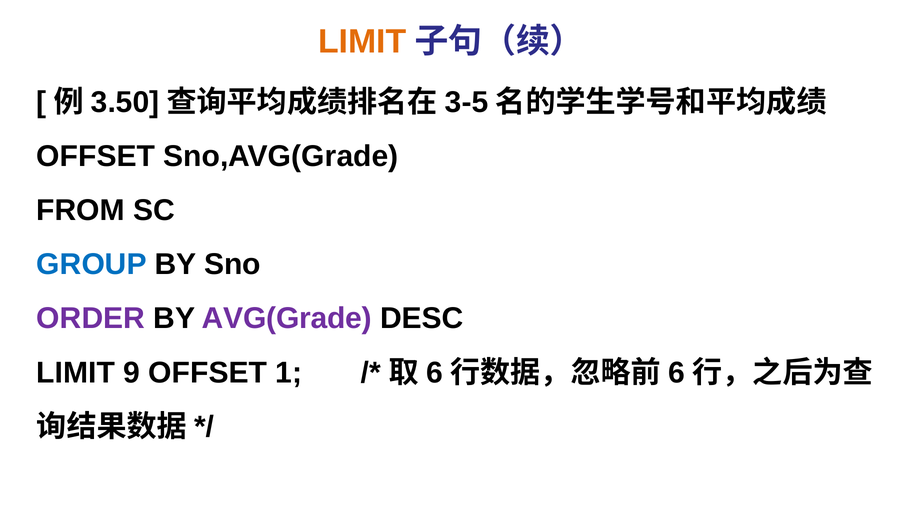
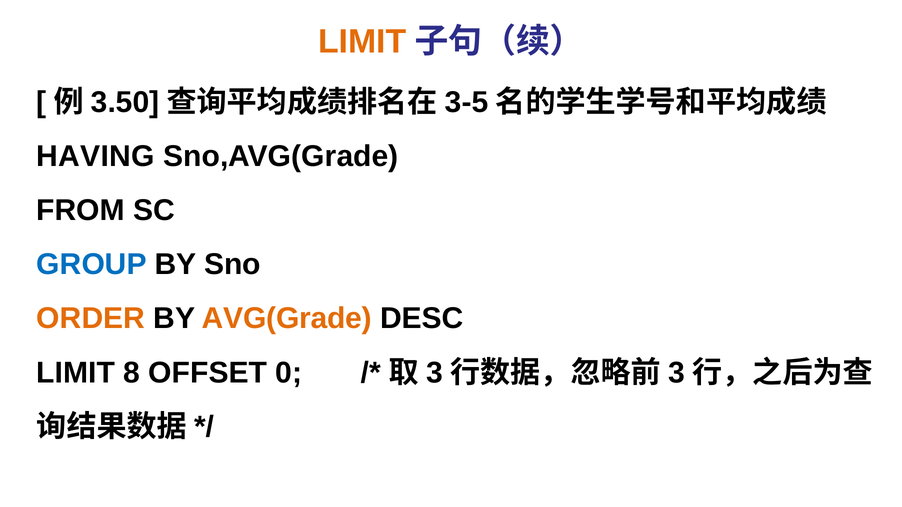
OFFSET: OFFSET -> HAVING (96, 156)
ORDER colour: purple -> orange (91, 319)
AVG(Grade colour: purple -> orange (287, 319)
9: 9 -> 8 (132, 373)
1: 1 -> 0 (289, 373)
6: 6 -> 3 (434, 373)
6: 6 -> 3 (677, 373)
